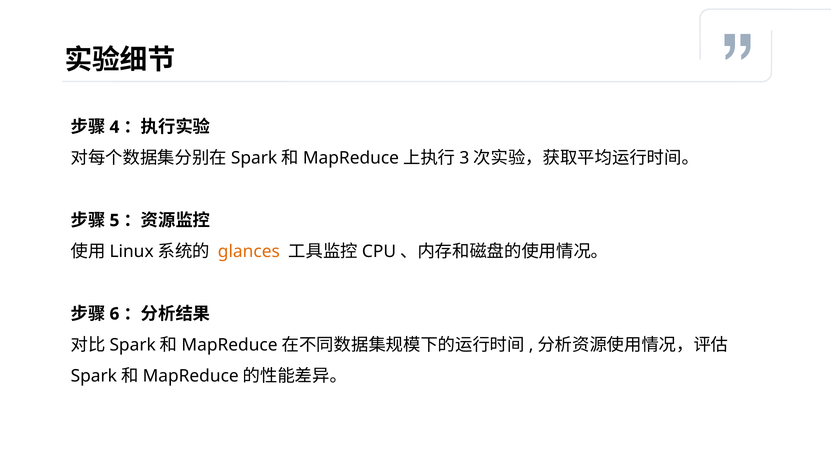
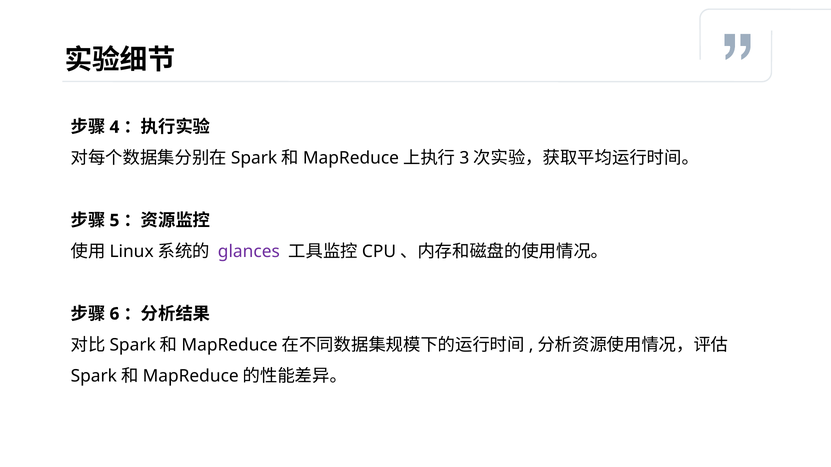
glances colour: orange -> purple (249, 252)
